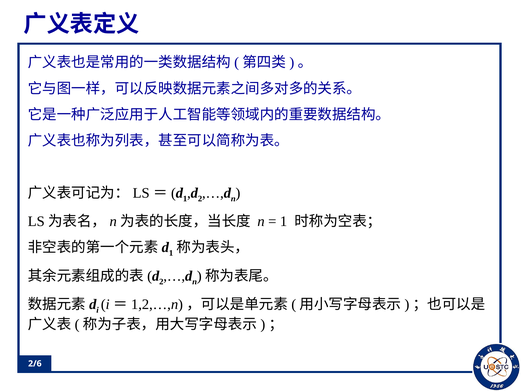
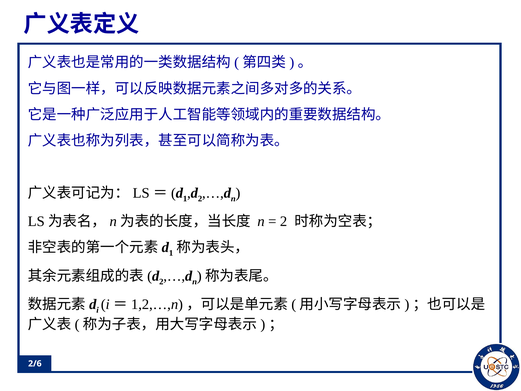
1: 1 -> 2 (284, 221)
